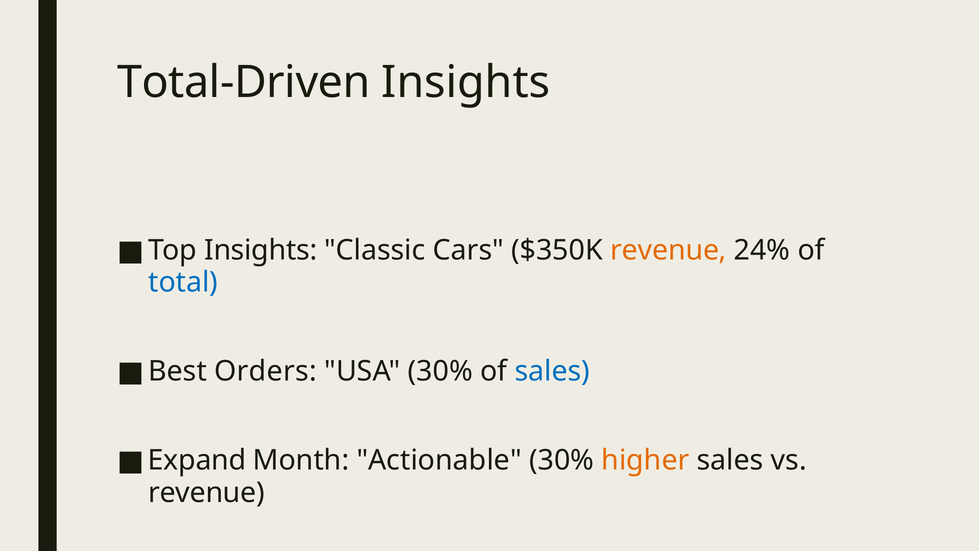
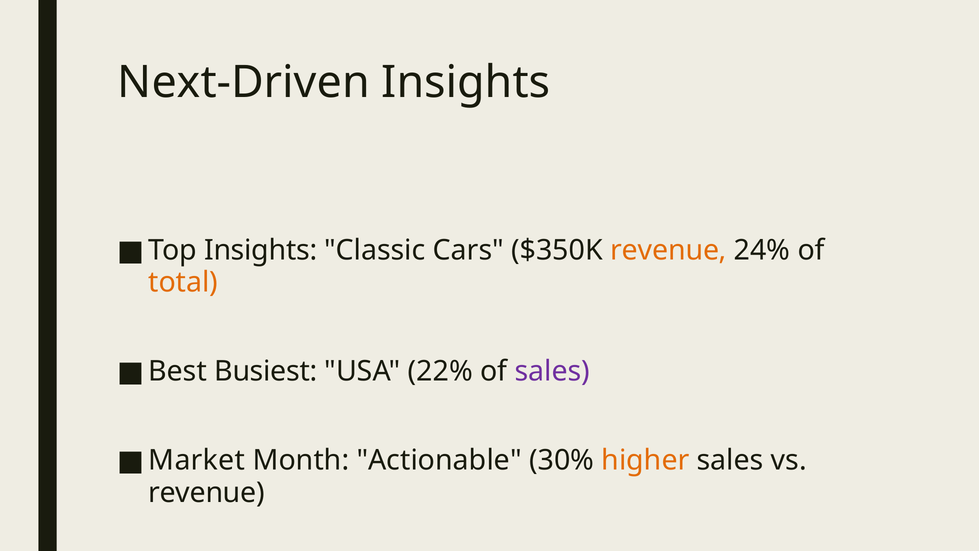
Total-Driven: Total-Driven -> Next-Driven (244, 82)
total colour: blue -> orange (183, 282)
Orders: Orders -> Busiest (266, 371)
USA 30%: 30% -> 22% (440, 371)
sales colour: blue -> purple (552, 371)
Expand: Expand -> Market (197, 460)
